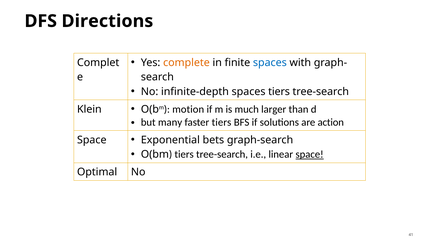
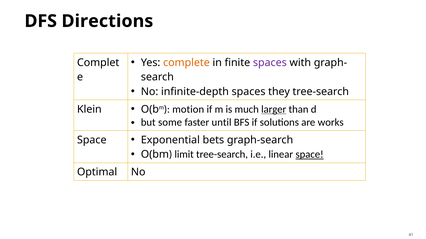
spaces colour: blue -> purple (270, 63)
spaces tiers: tiers -> they (279, 92)
larger underline: none -> present (274, 110)
many: many -> some (170, 123)
faster tiers: tiers -> until (222, 123)
action: action -> works (331, 123)
tiers: tiers -> limit (184, 155)
